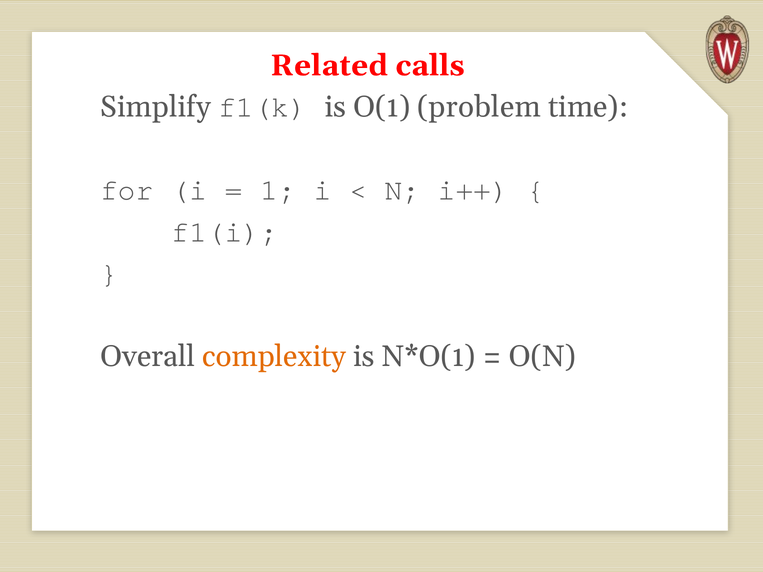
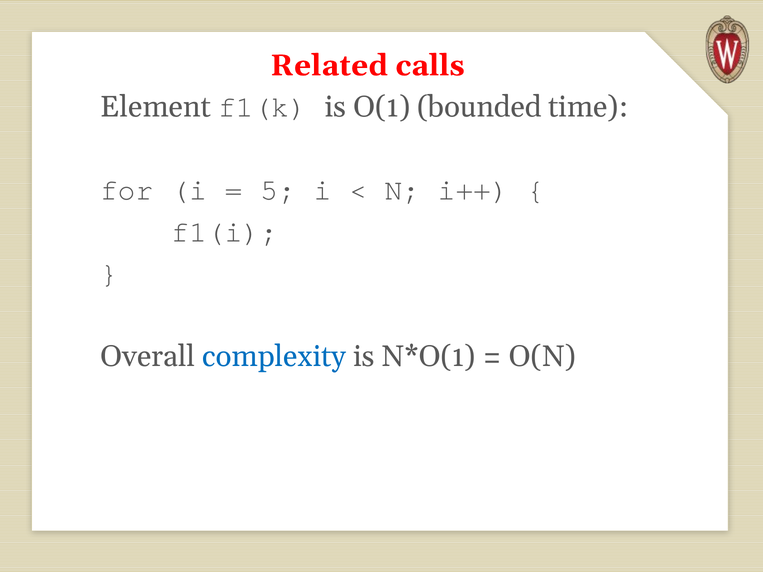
Simplify: Simplify -> Element (156, 107)
problem: problem -> bounded (479, 107)
1: 1 -> 5 (278, 190)
complexity colour: orange -> blue (274, 357)
